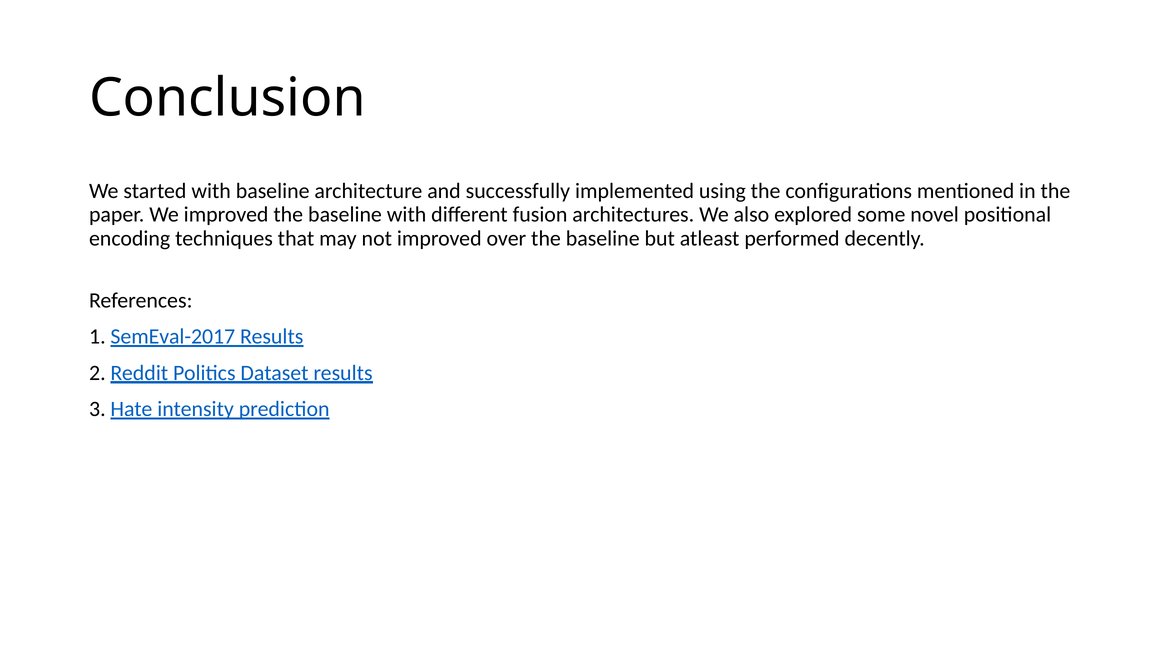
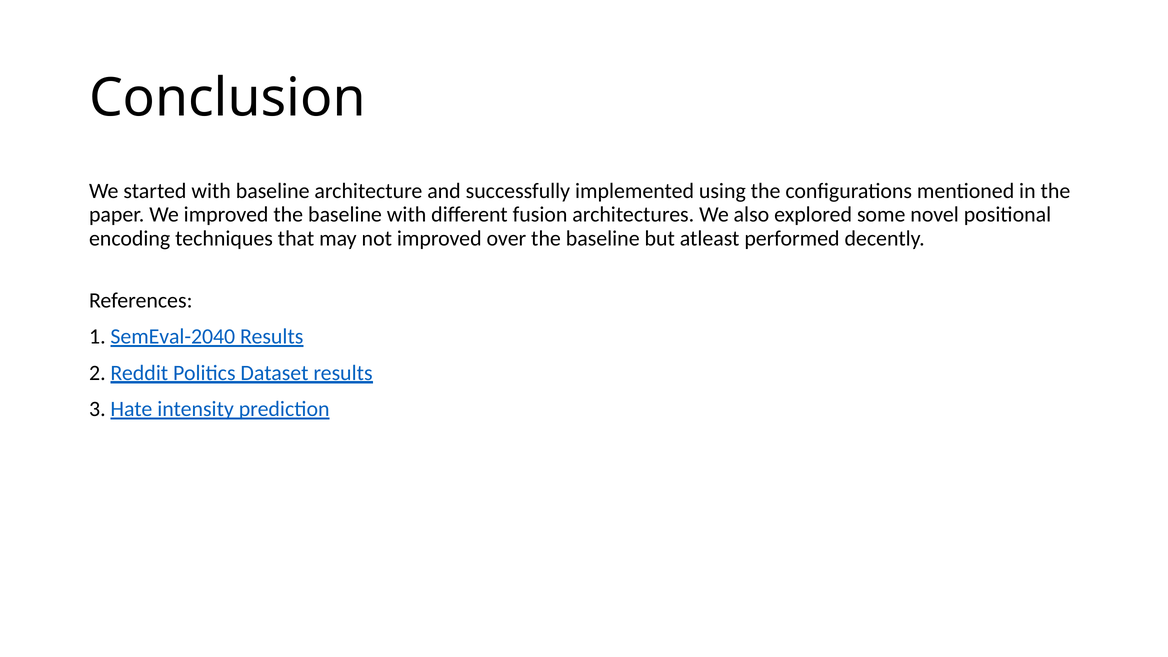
SemEval-2017: SemEval-2017 -> SemEval-2040 (173, 337)
